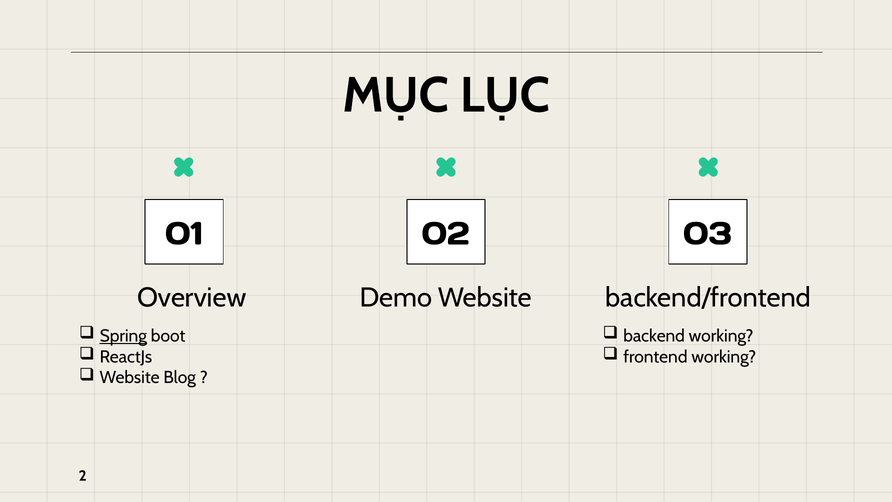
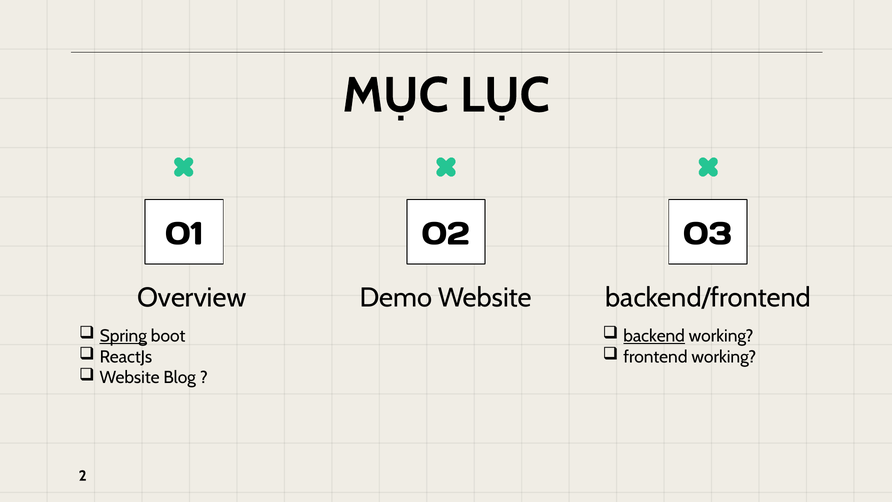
backend underline: none -> present (654, 336)
